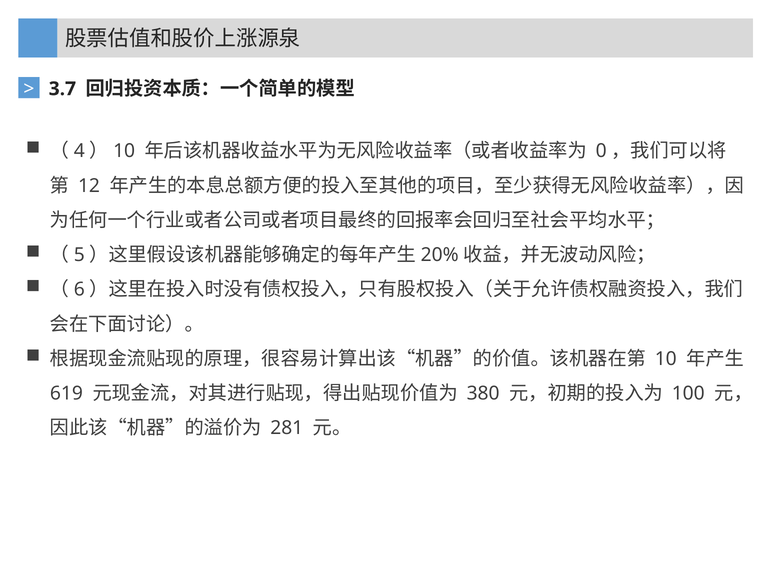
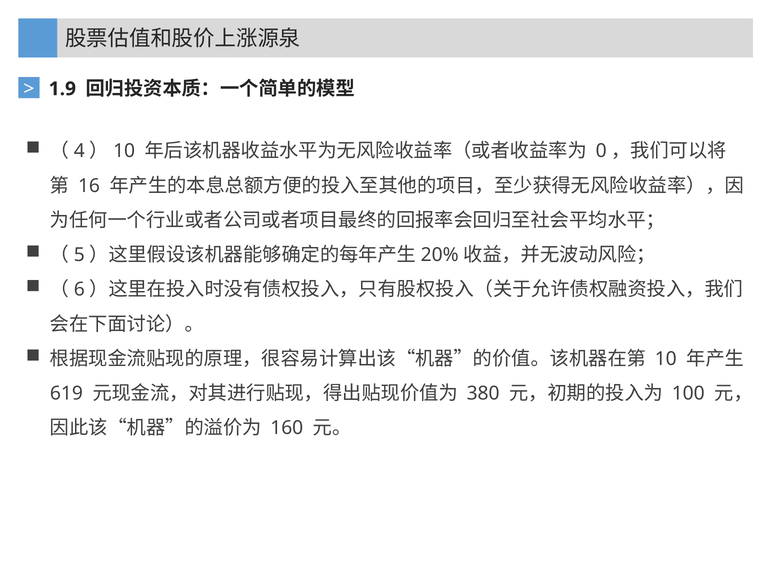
3.7: 3.7 -> 1.9 (62, 89)
12: 12 -> 16 (89, 186)
281: 281 -> 160 (287, 428)
